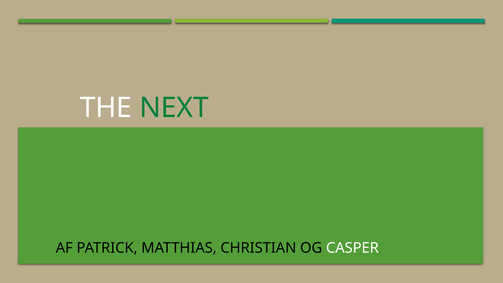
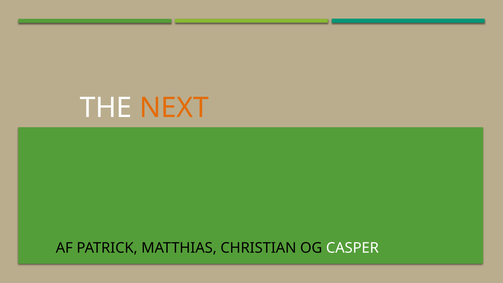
NEXT colour: green -> orange (174, 108)
